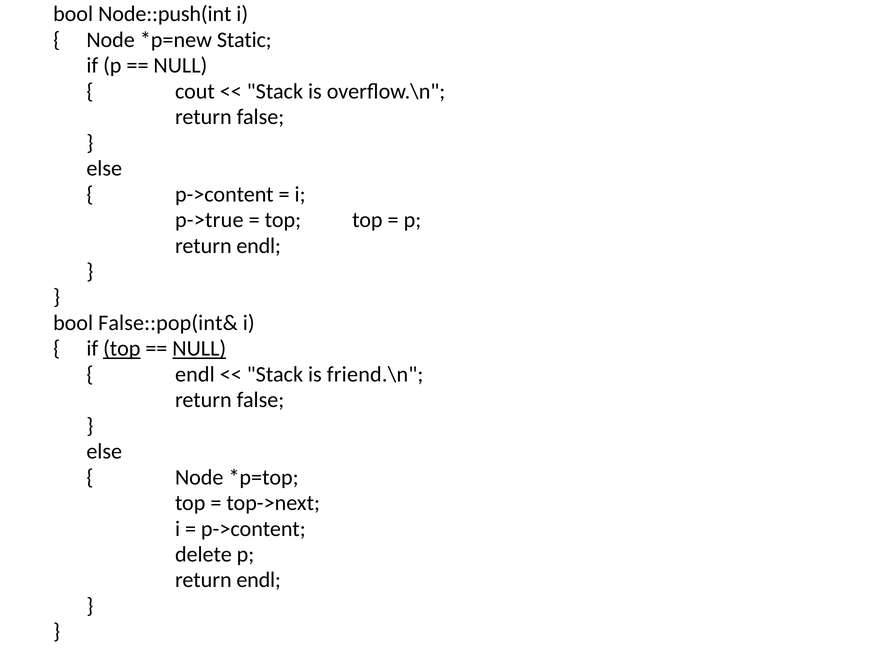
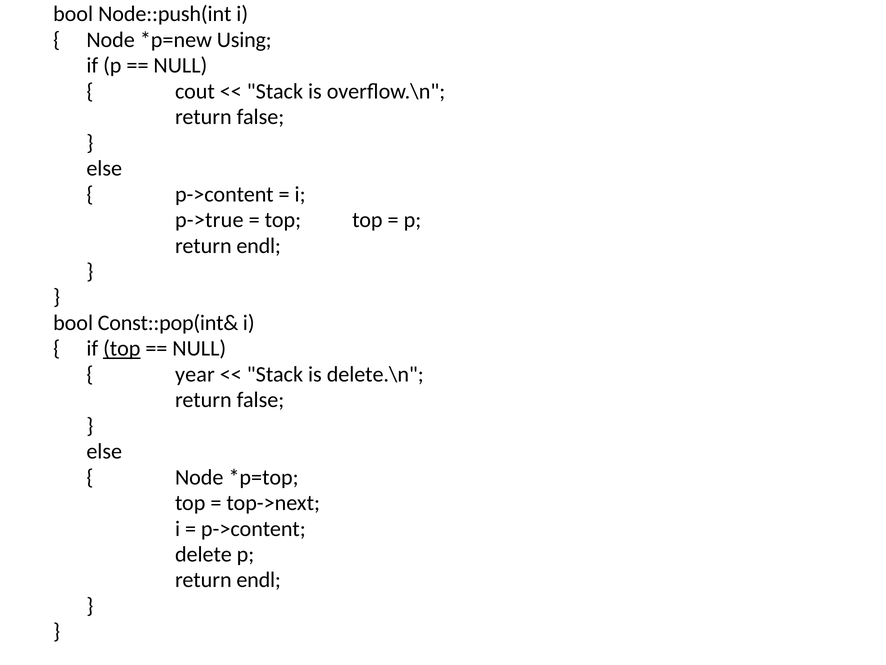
Static: Static -> Using (244, 40)
False::pop(int&: False::pop(int& -> Const::pop(int& (168, 323)
NULL underline: present -> none (199, 348)
endl: endl -> year (195, 374)
friend.\n: friend.\n -> delete.\n (375, 374)
